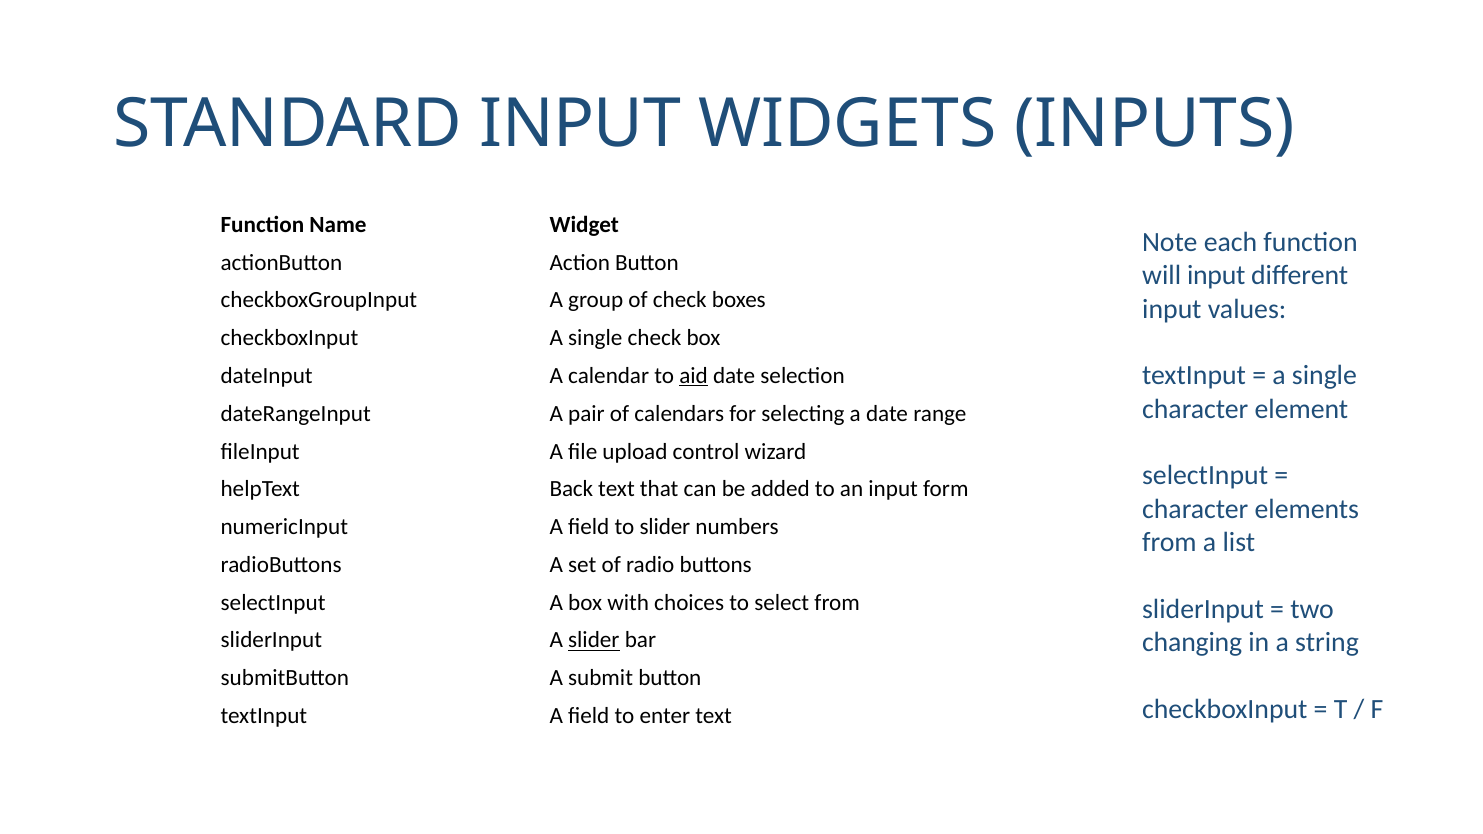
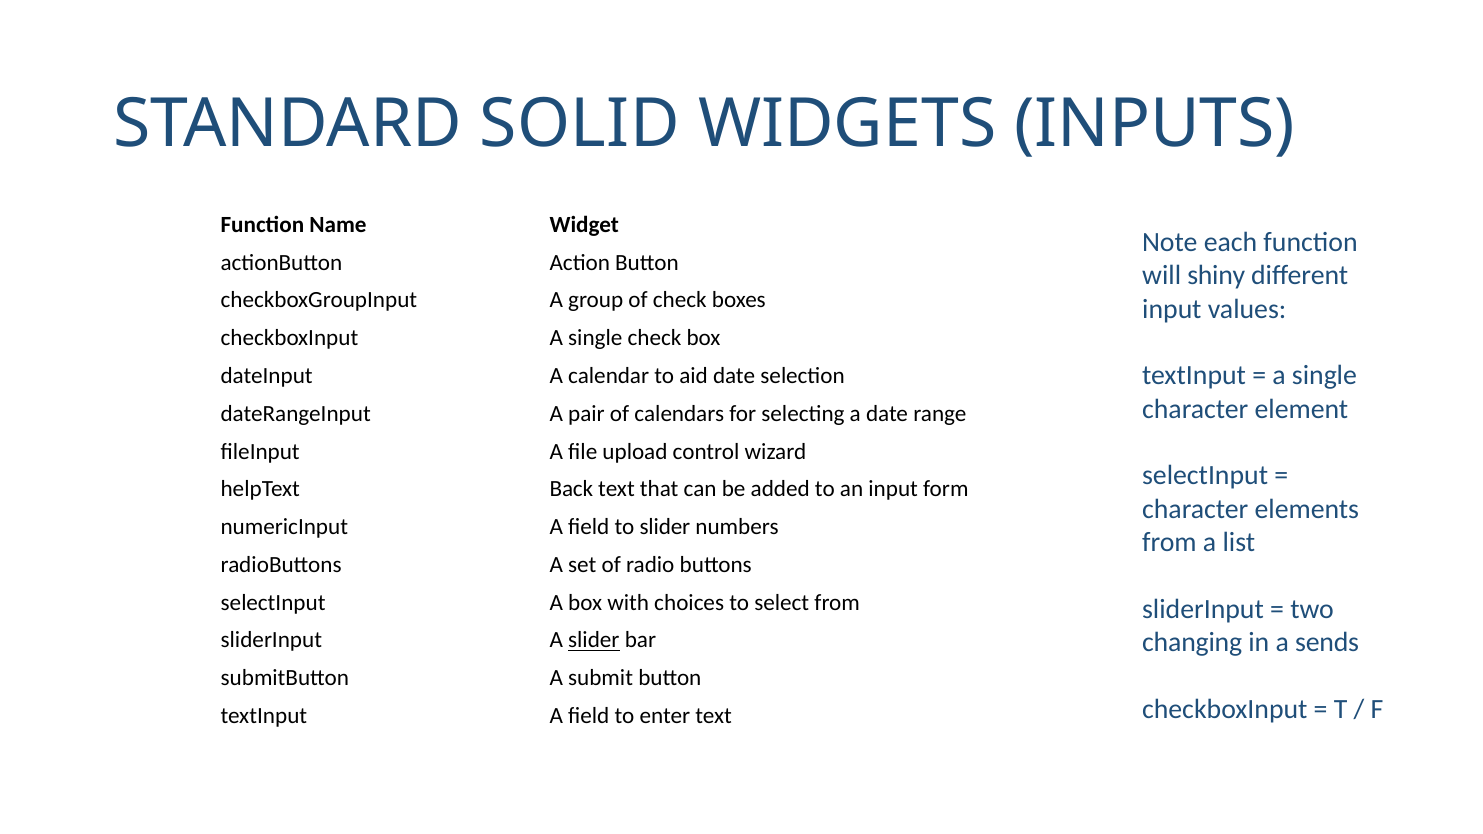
STANDARD INPUT: INPUT -> SOLID (580, 125)
will input: input -> shiny (1216, 276)
aid underline: present -> none (694, 376)
string: string -> sends (1327, 643)
